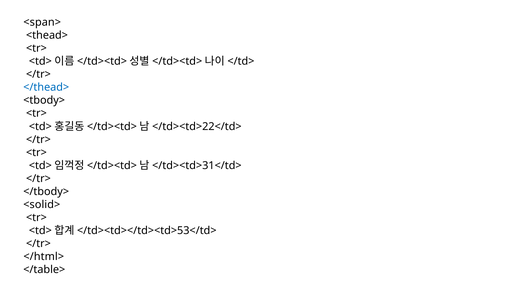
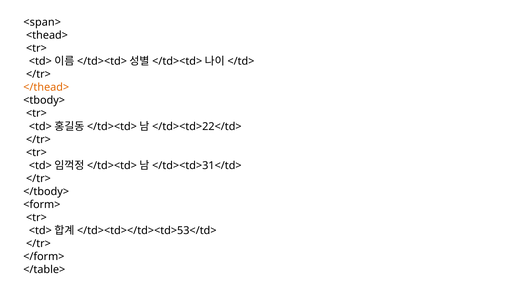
</thead> colour: blue -> orange (46, 87)
<solid>: <solid> -> <form> (42, 204)
</html>: </html> -> </form> (44, 256)
